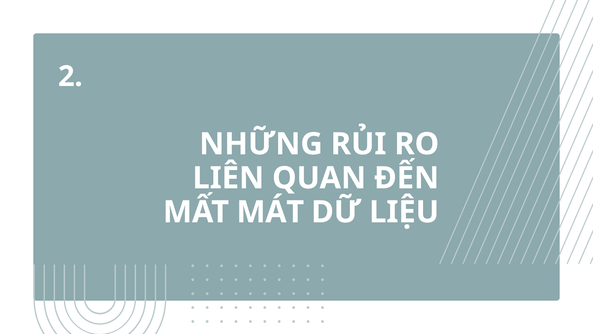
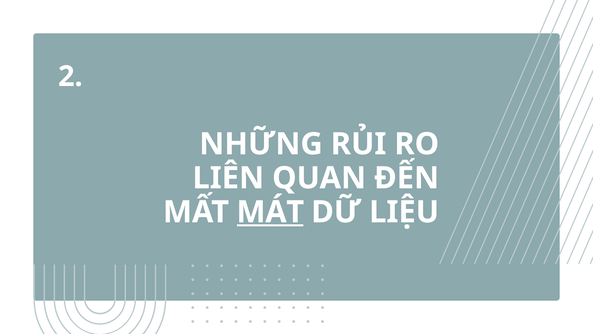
MÁT underline: none -> present (270, 212)
